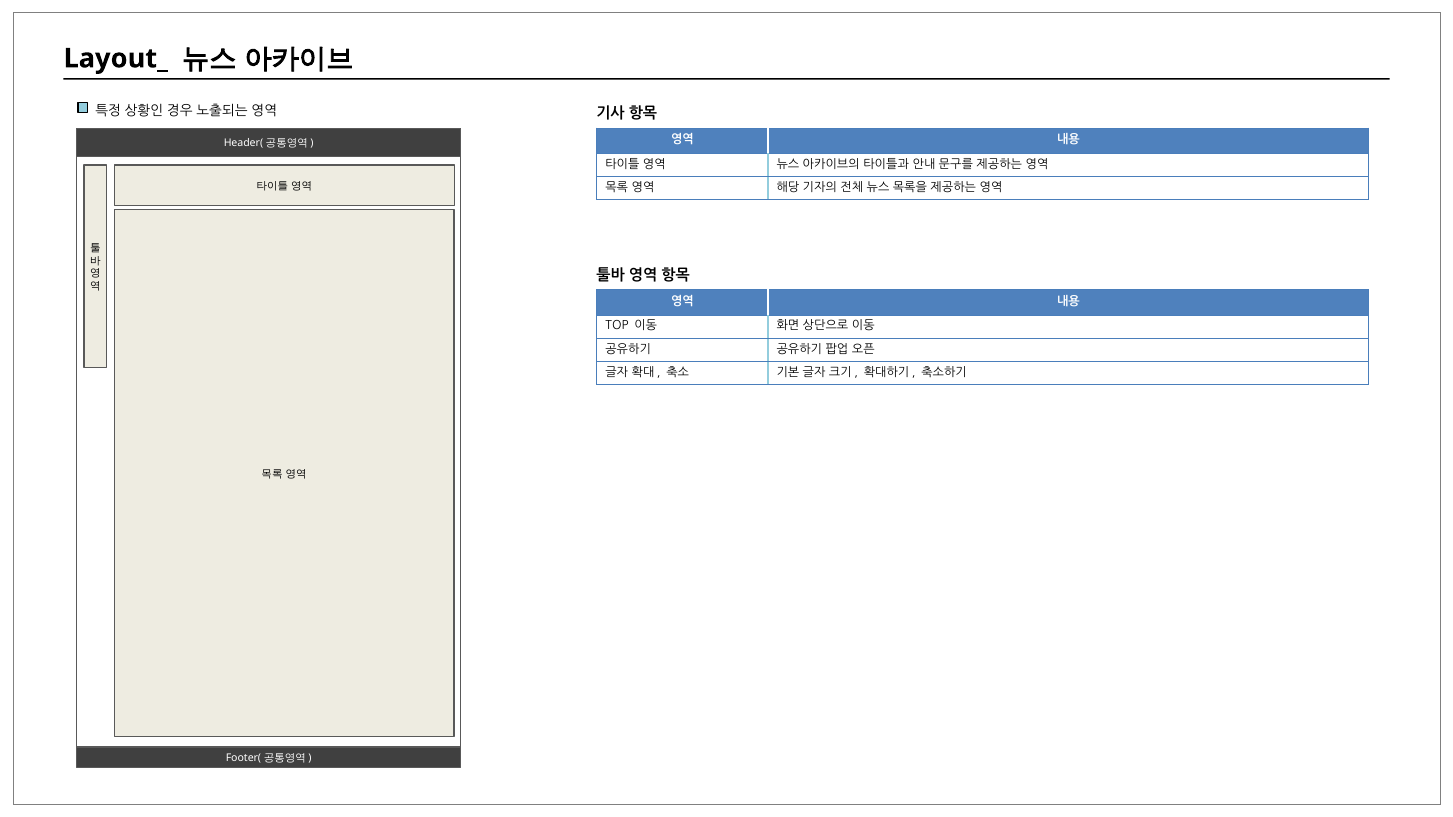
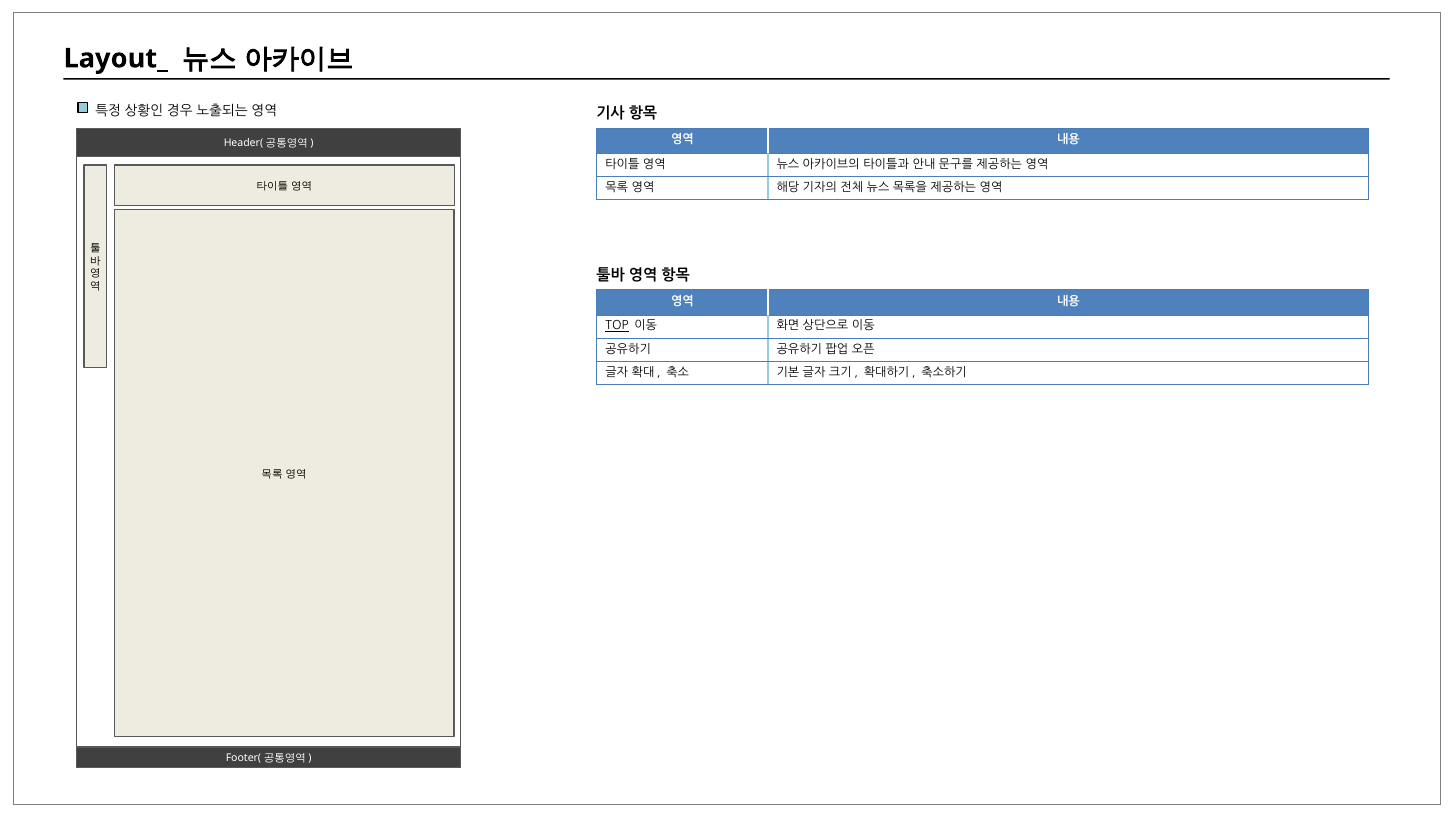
TOP underline: none -> present (617, 326)
